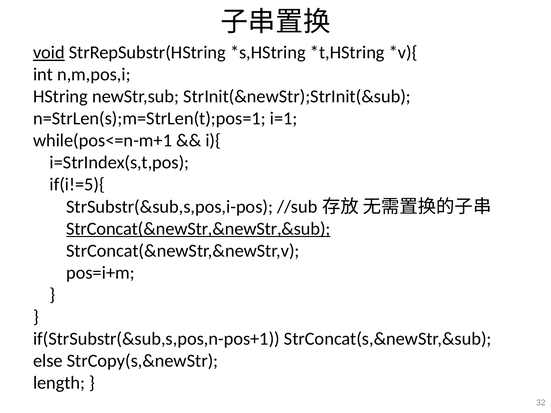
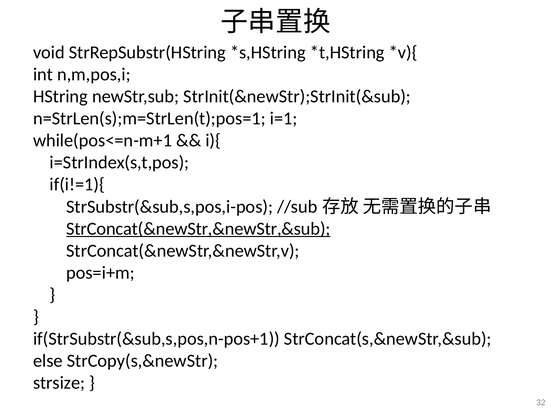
void underline: present -> none (49, 52)
if(i!=5){: if(i!=5){ -> if(i!=1){ (77, 185)
length: length -> strsize (59, 383)
